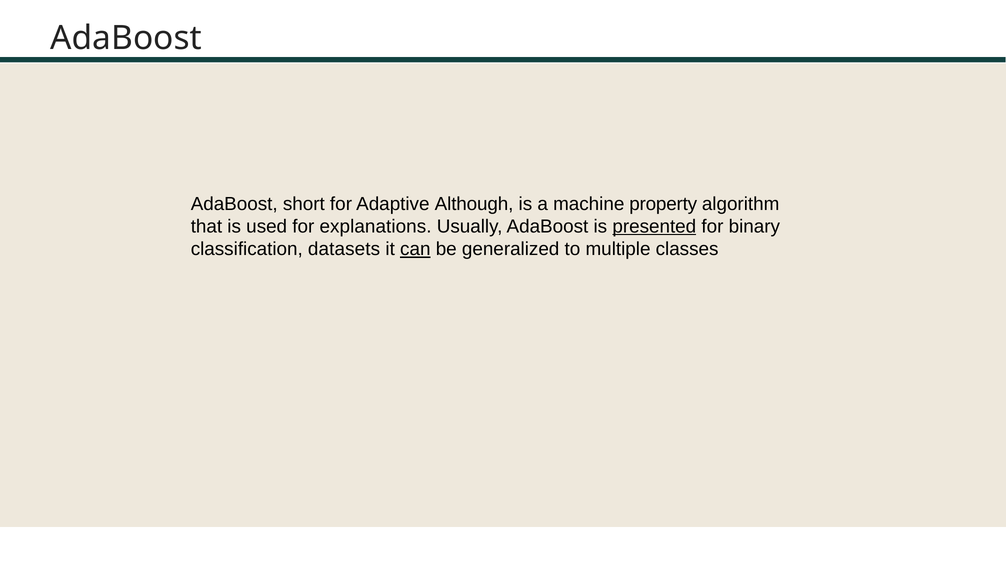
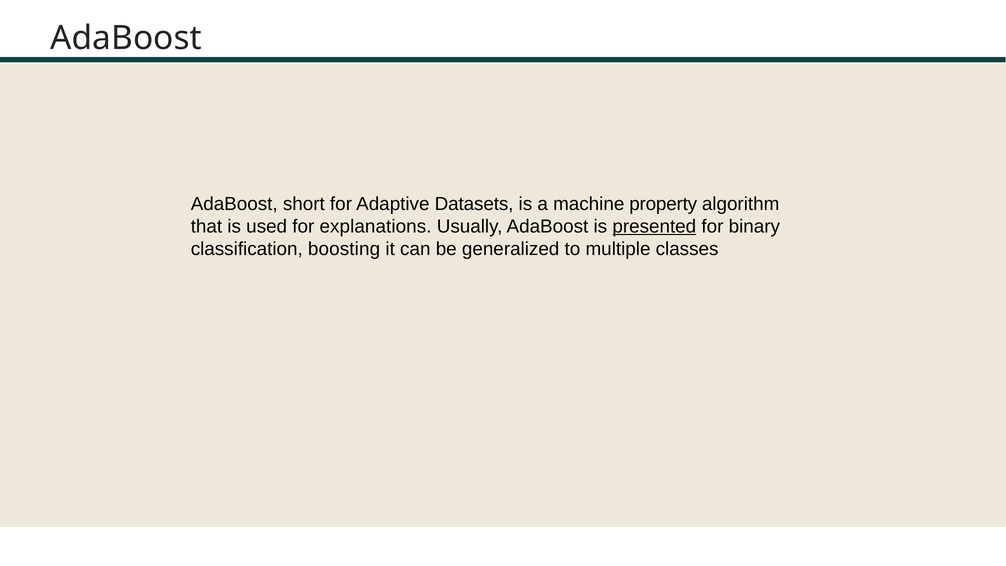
Although: Although -> Datasets (474, 204)
datasets: datasets -> boosting (344, 249)
can underline: present -> none (415, 249)
